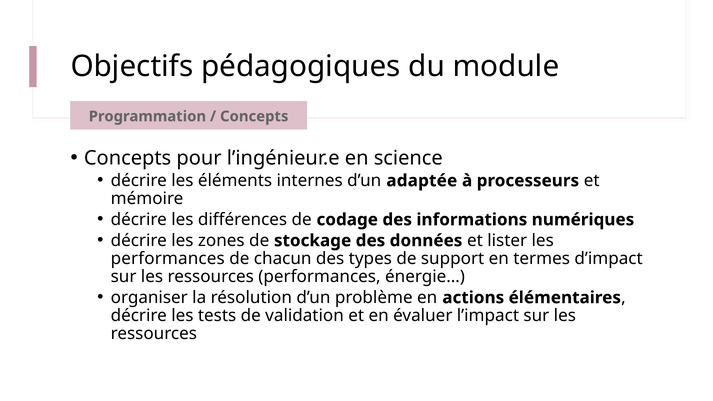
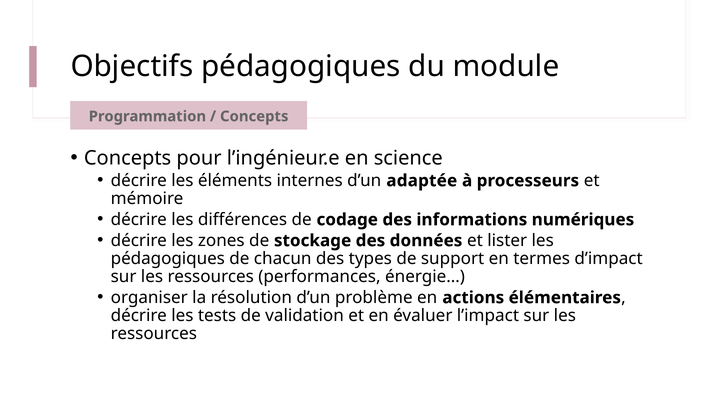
performances: performances -> pédagogiques (168, 259)
